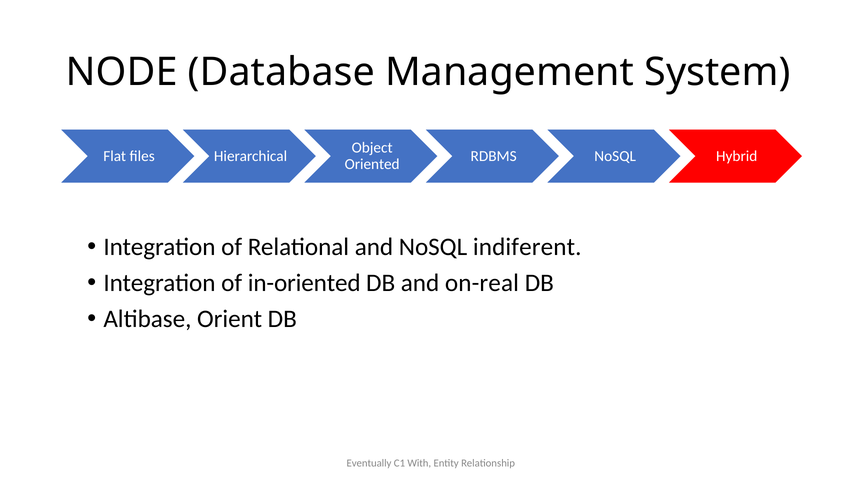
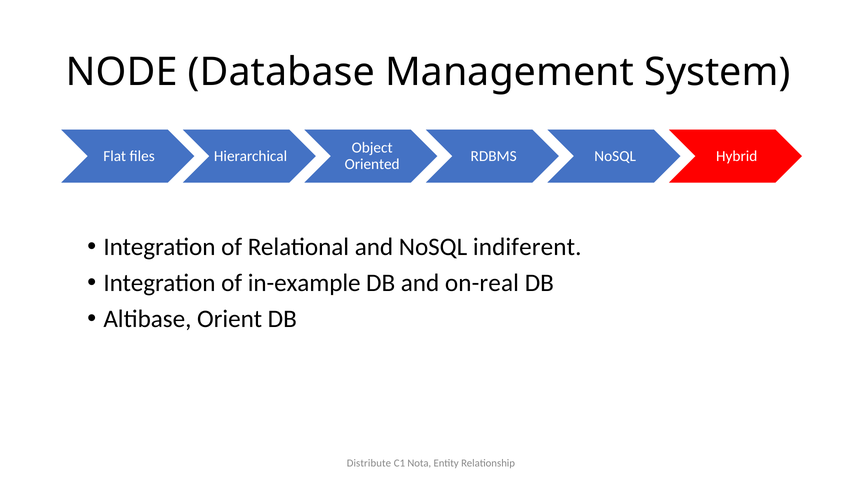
in-oriented: in-oriented -> in-example (304, 283)
Eventually: Eventually -> Distribute (369, 463)
With: With -> Nota (419, 463)
